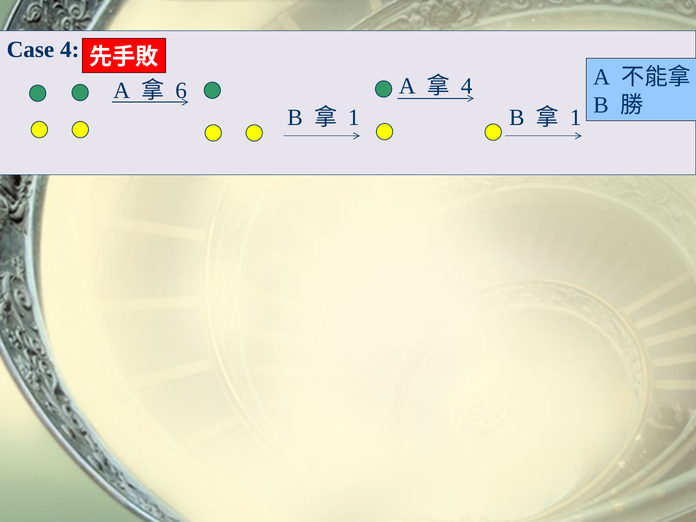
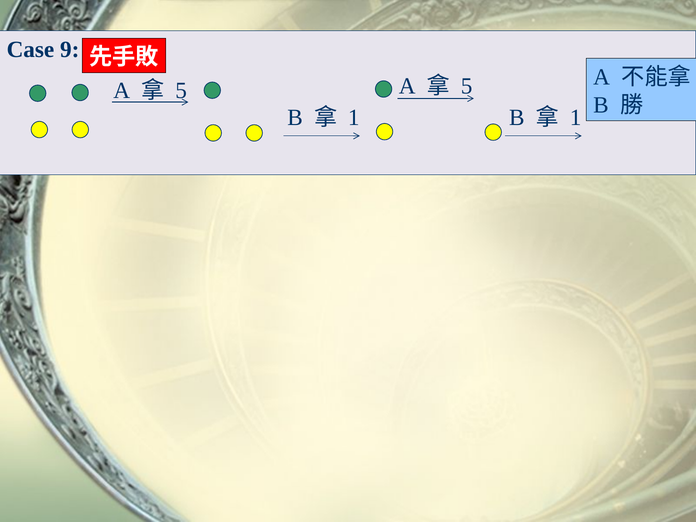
Case 4: 4 -> 9 (70, 50)
4: 4 -> 5 (467, 86)
6: 6 -> 5 (181, 90)
